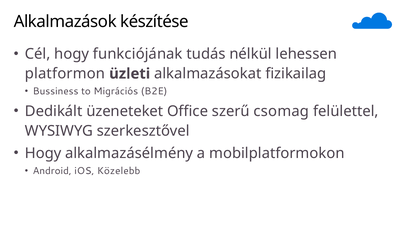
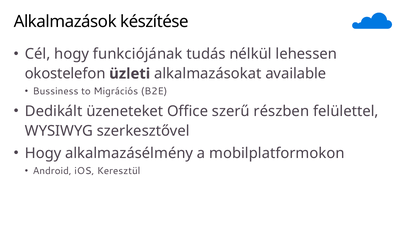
platformon: platformon -> okostelefon (65, 74)
fizikailag: fizikailag -> available (296, 74)
csomag: csomag -> részben (281, 111)
Közelebb: Közelebb -> Keresztül (119, 171)
